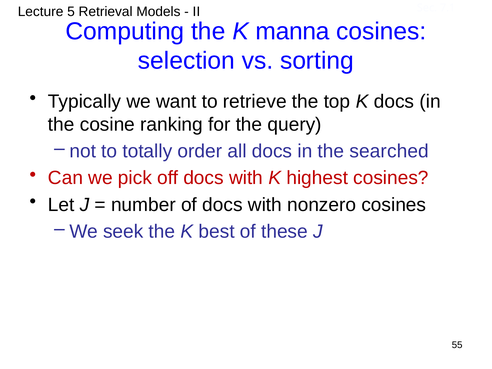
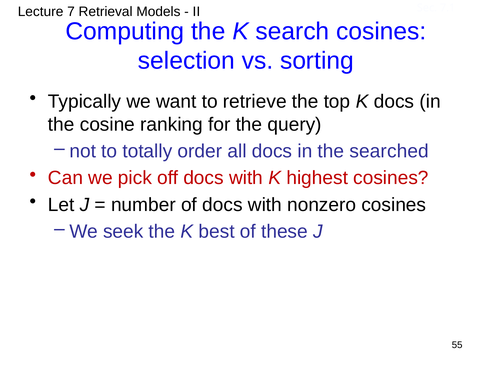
5: 5 -> 7 (71, 12)
manna: manna -> search (292, 31)
